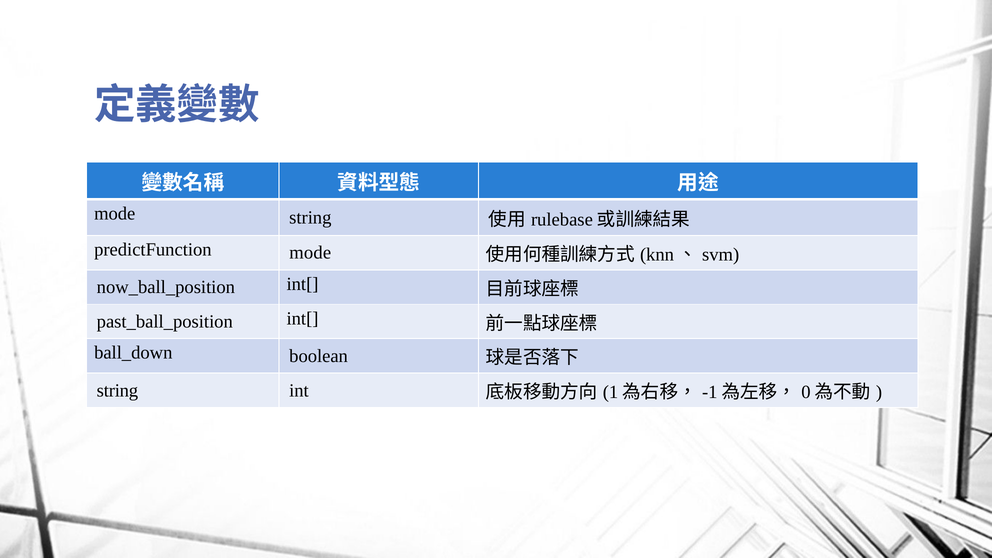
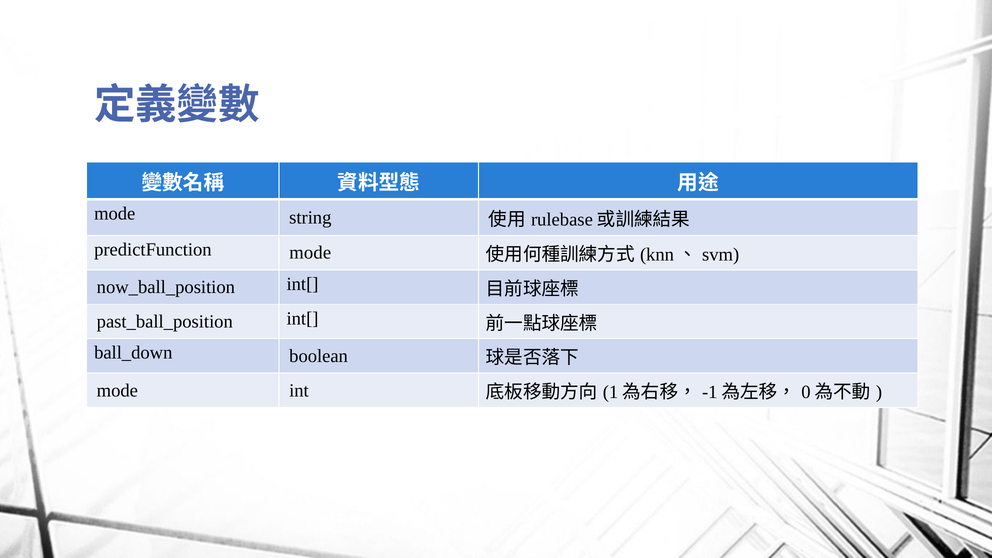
string: string -> mode (117, 391)
